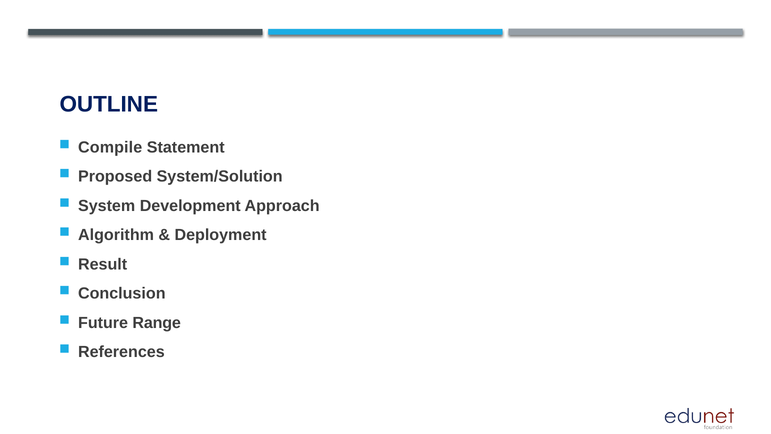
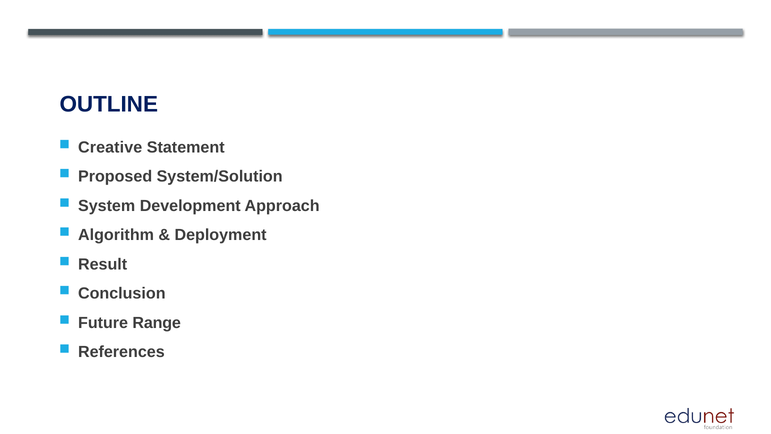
Compile: Compile -> Creative (110, 147)
